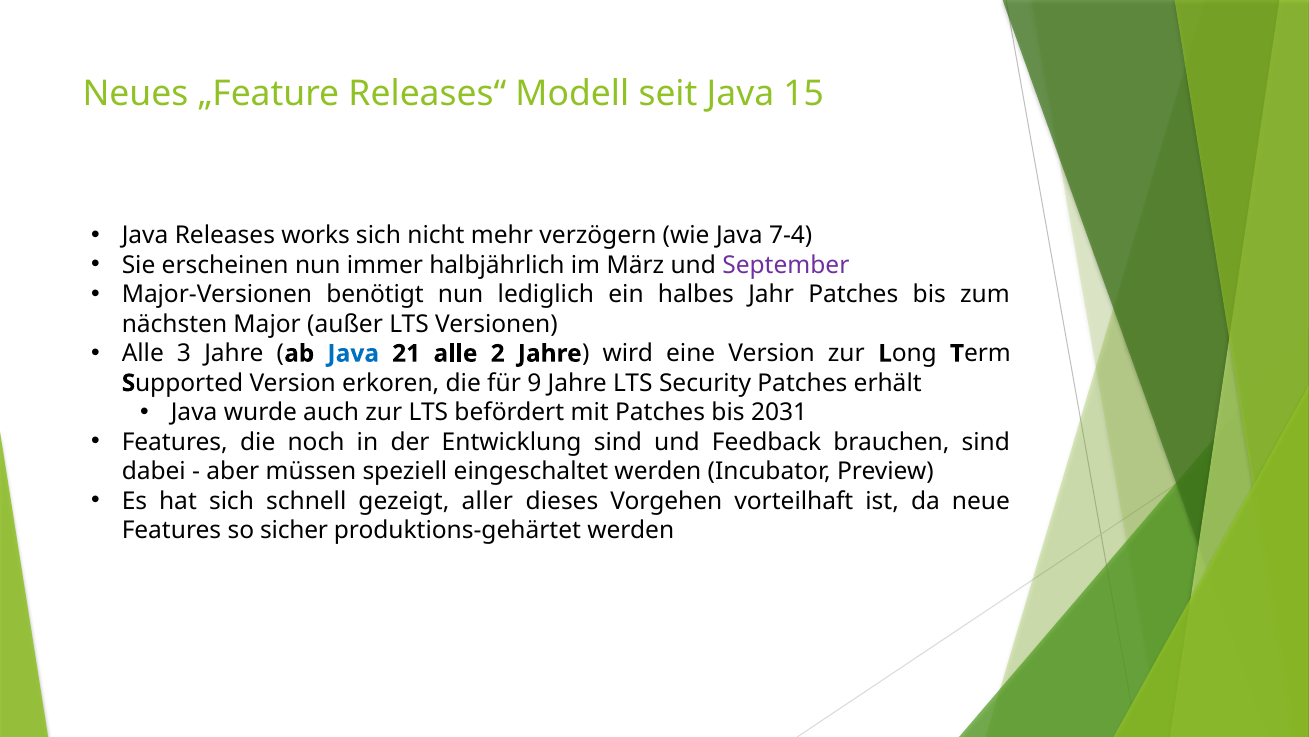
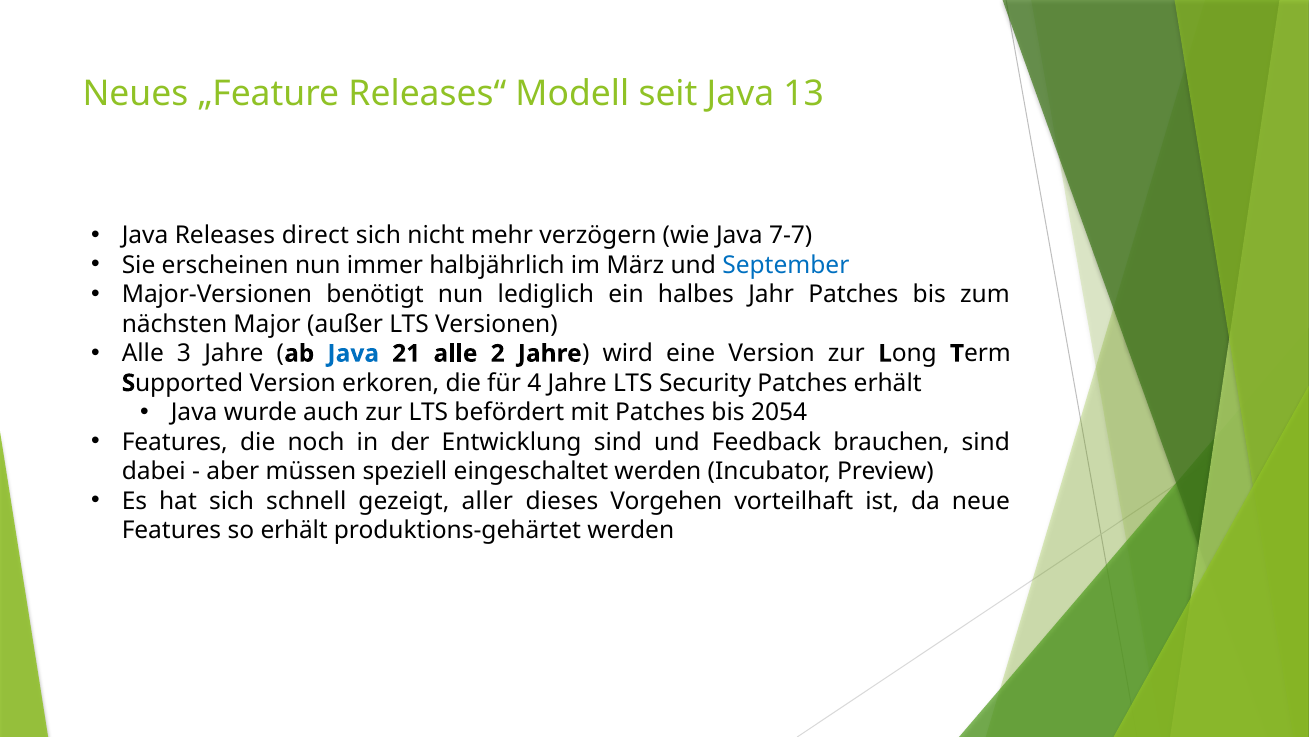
15: 15 -> 13 (804, 94)
works: works -> direct (315, 235)
7-4: 7-4 -> 7-7 (791, 235)
September colour: purple -> blue (786, 265)
9: 9 -> 4 (534, 383)
2031: 2031 -> 2054 (779, 412)
so sicher: sicher -> erhält (294, 530)
